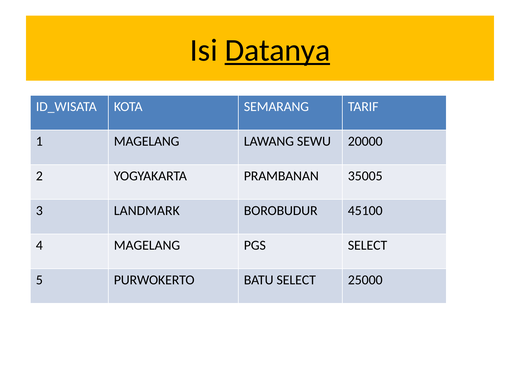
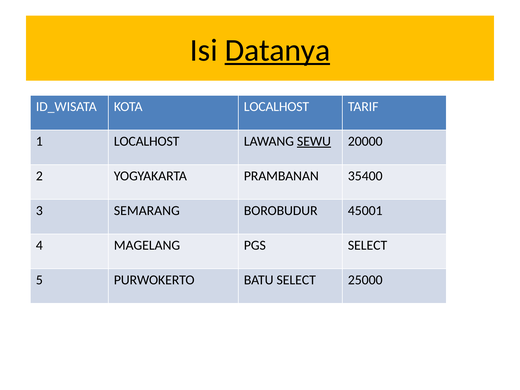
KOTA SEMARANG: SEMARANG -> LOCALHOST (276, 107)
1 MAGELANG: MAGELANG -> LOCALHOST (147, 141)
SEWU underline: none -> present (314, 141)
35005: 35005 -> 35400 (365, 176)
LANDMARK: LANDMARK -> SEMARANG (147, 211)
45100: 45100 -> 45001 (365, 211)
